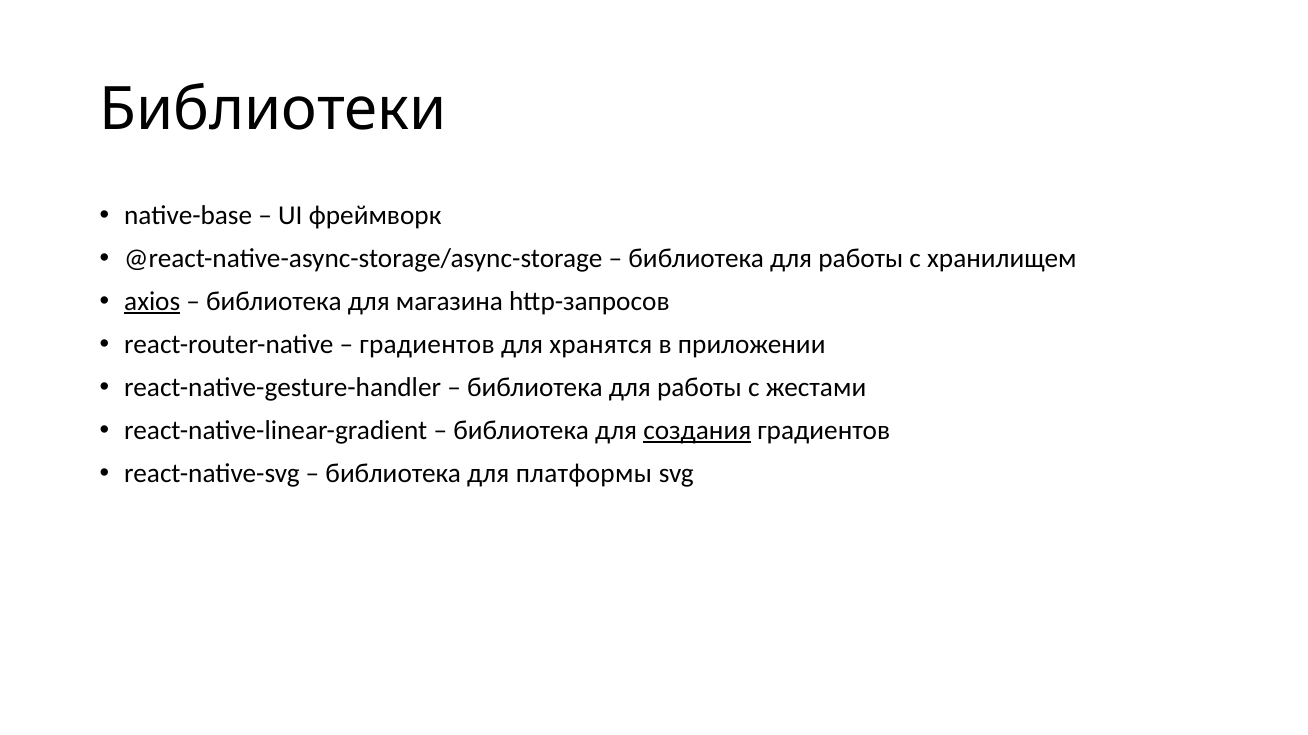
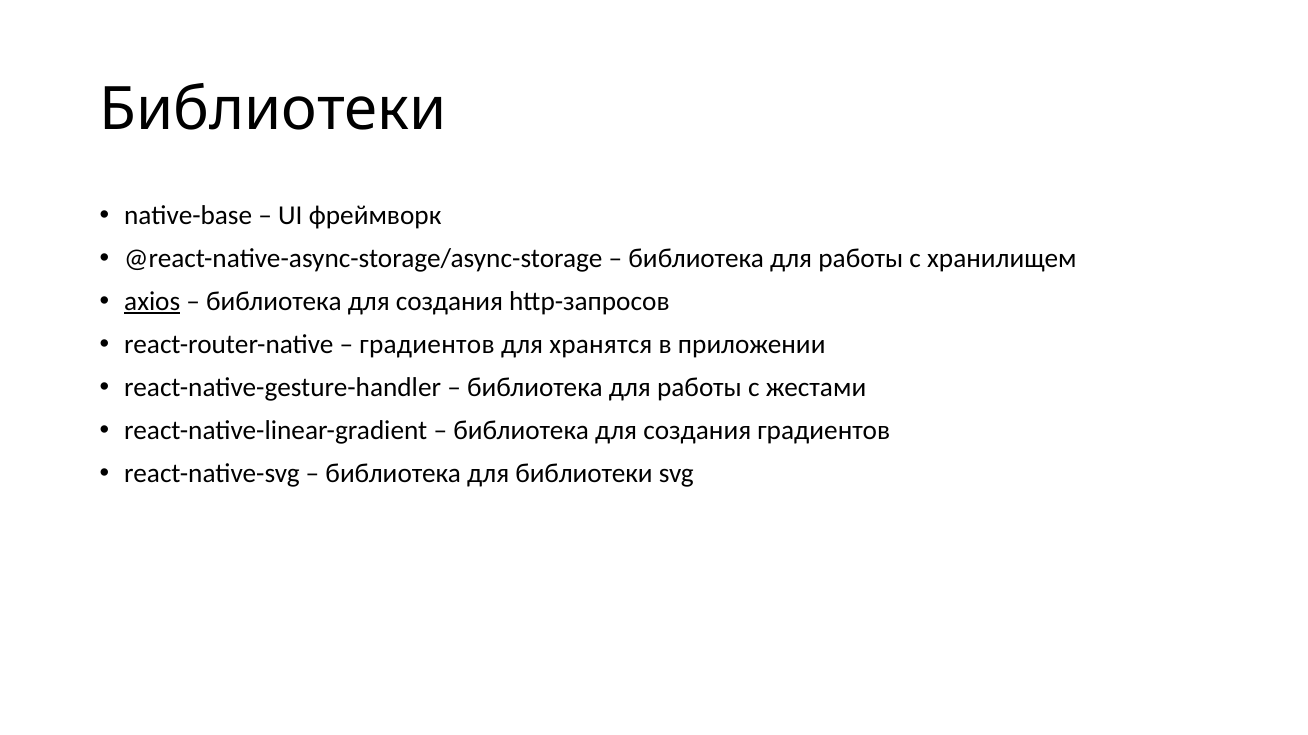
магазина: магазина -> создания (449, 302)
создания underline: present -> none (697, 431)
для платформы: платформы -> библиотеки (584, 474)
